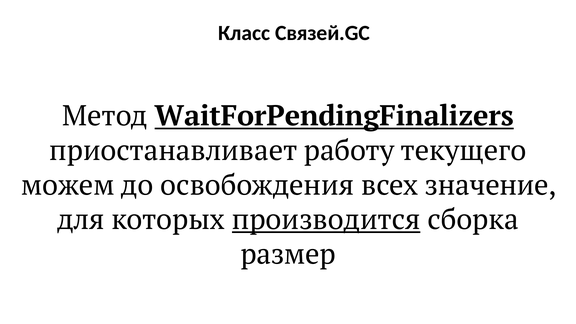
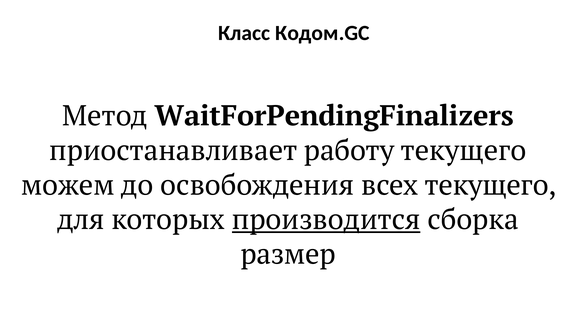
Связей.GC: Связей.GC -> Кодом.GC (322, 33)
WaitForPendingFinalizers underline: present -> none (334, 116)
всех значение: значение -> текущего (491, 185)
